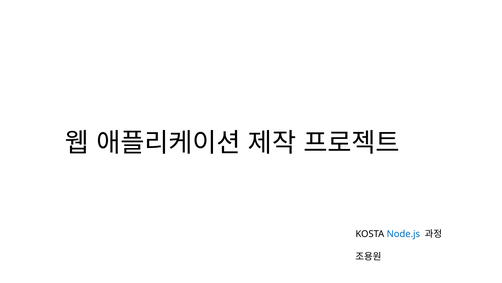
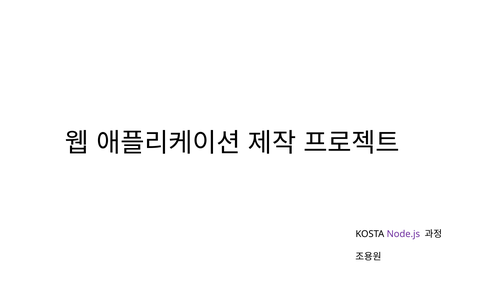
Node.js colour: blue -> purple (403, 234)
